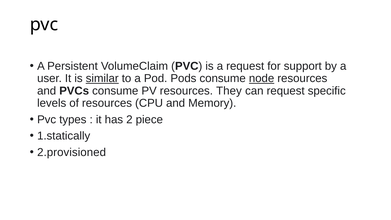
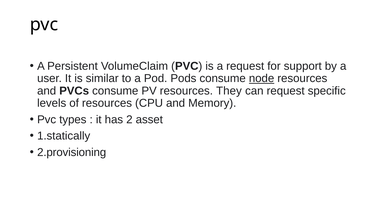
similar underline: present -> none (102, 78)
piece: piece -> asset (149, 119)
2.provisioned: 2.provisioned -> 2.provisioning (72, 152)
